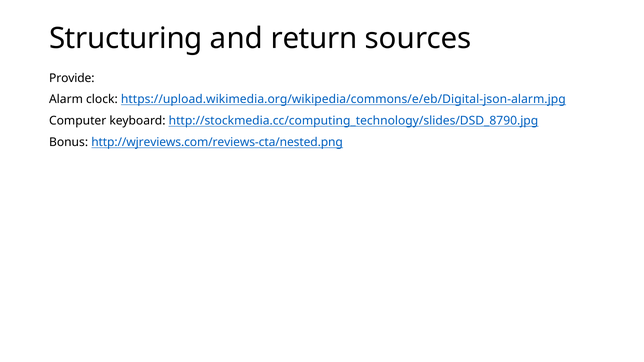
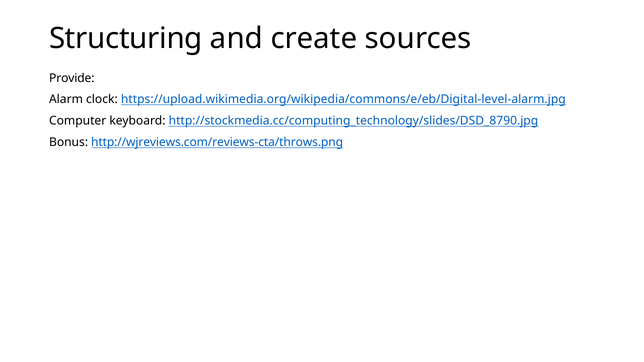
return: return -> create (314, 39)
https://upload.wikimedia.org/wikipedia/commons/e/eb/Digital-json-alarm.jpg: https://upload.wikimedia.org/wikipedia/commons/e/eb/Digital-json-alarm.jpg -> https://upload.wikimedia.org/wikipedia/commons/e/eb/Digital-level-alarm.jpg (343, 99)
http://wjreviews.com/reviews-cta/nested.png: http://wjreviews.com/reviews-cta/nested.png -> http://wjreviews.com/reviews-cta/throws.png (217, 142)
